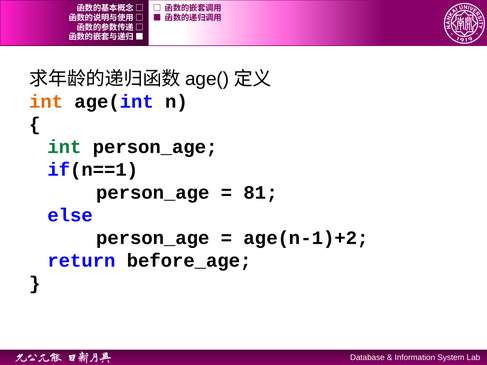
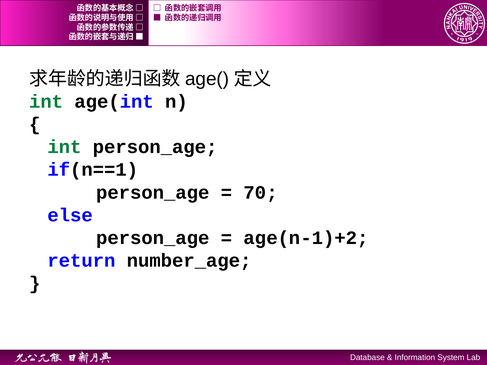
int colour: orange -> green (46, 102)
81: 81 -> 70 (261, 193)
before_age: before_age -> number_age (189, 261)
